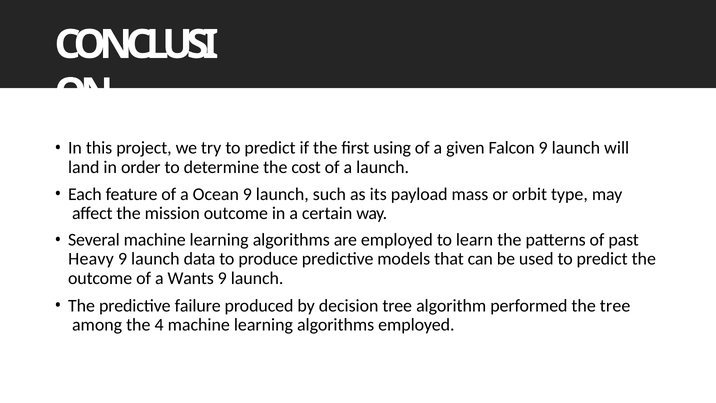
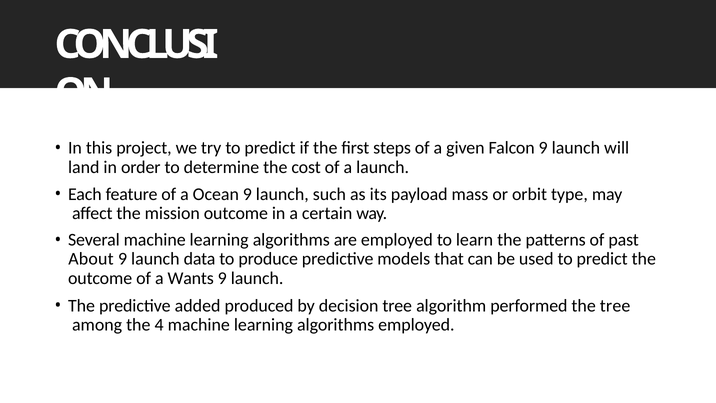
using: using -> steps (392, 148)
Heavy: Heavy -> About (91, 259)
failure: failure -> added (198, 306)
